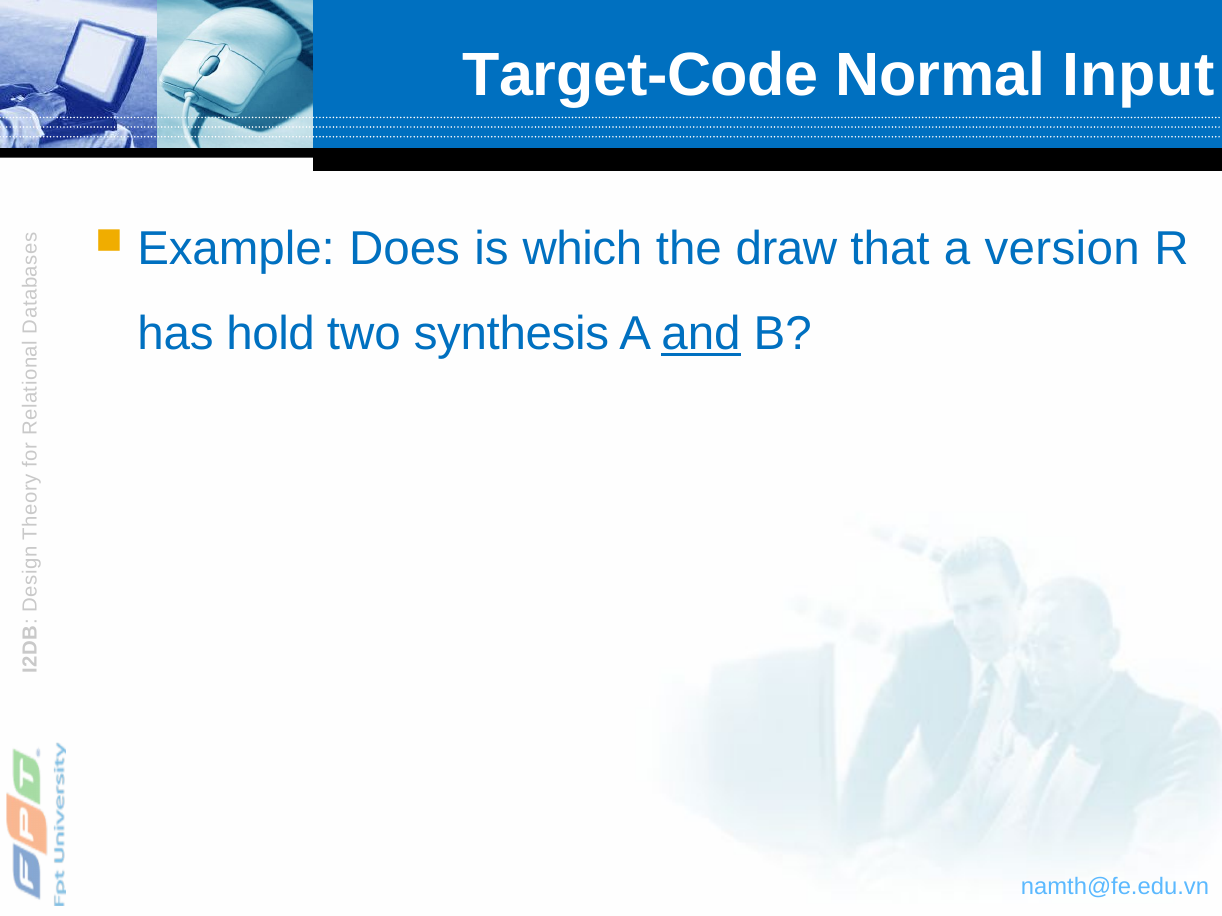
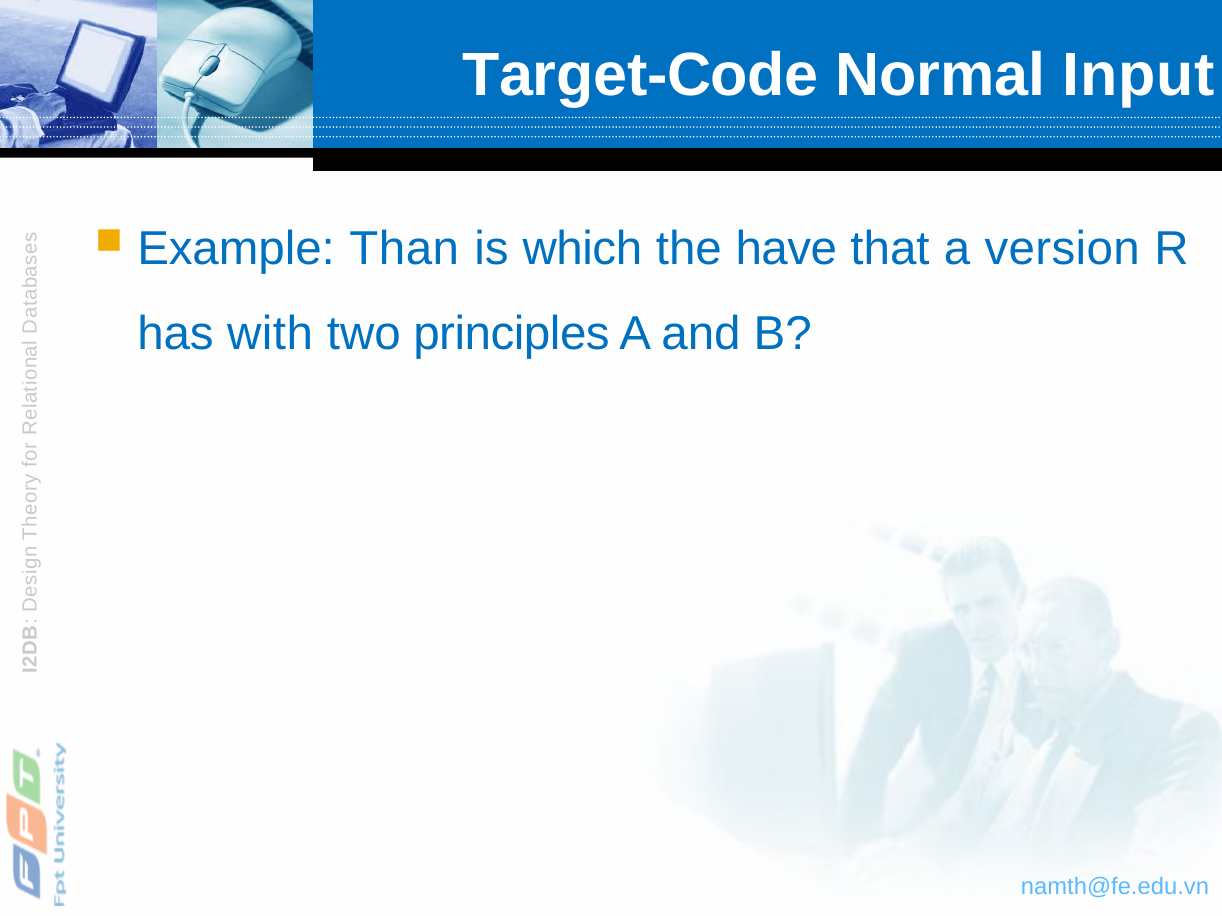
Does: Does -> Than (404, 249)
draw: draw -> have (786, 249)
hold: hold -> with (270, 334)
synthesis: synthesis -> principles (512, 334)
and underline: present -> none (701, 334)
